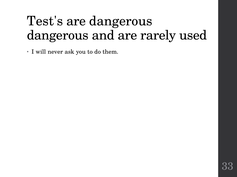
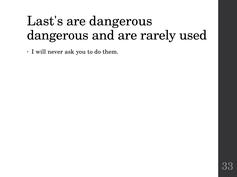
Test's: Test's -> Last's (45, 21)
